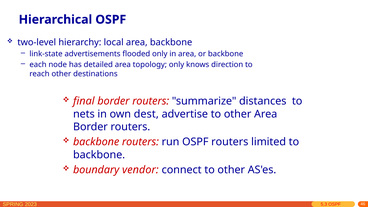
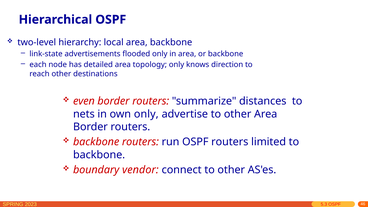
final: final -> even (84, 101)
own dest: dest -> only (146, 114)
